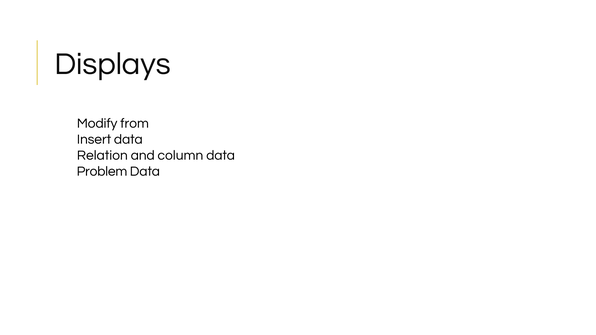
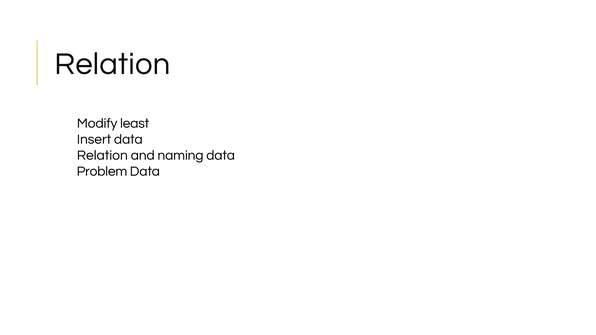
Displays: Displays -> Relation (112, 64)
from: from -> least (135, 124)
column: column -> naming (181, 155)
